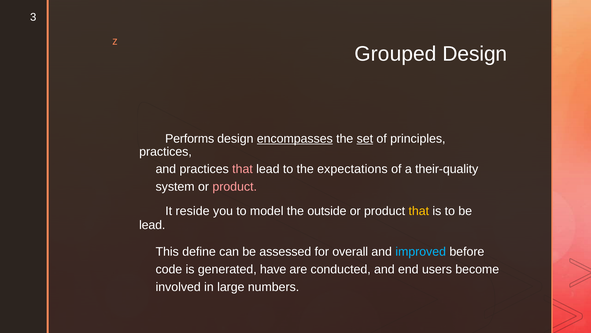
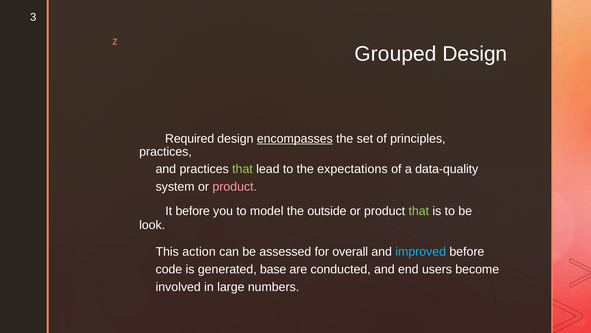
Performs: Performs -> Required (190, 138)
set underline: present -> none (365, 138)
that colour: pink -> light green (243, 169)
their-quality: their-quality -> data-quality (447, 169)
It reside: reside -> before (193, 211)
that colour: yellow -> light green (419, 211)
lead: lead -> look (152, 225)
define: define -> action (199, 251)
have: have -> base (273, 269)
